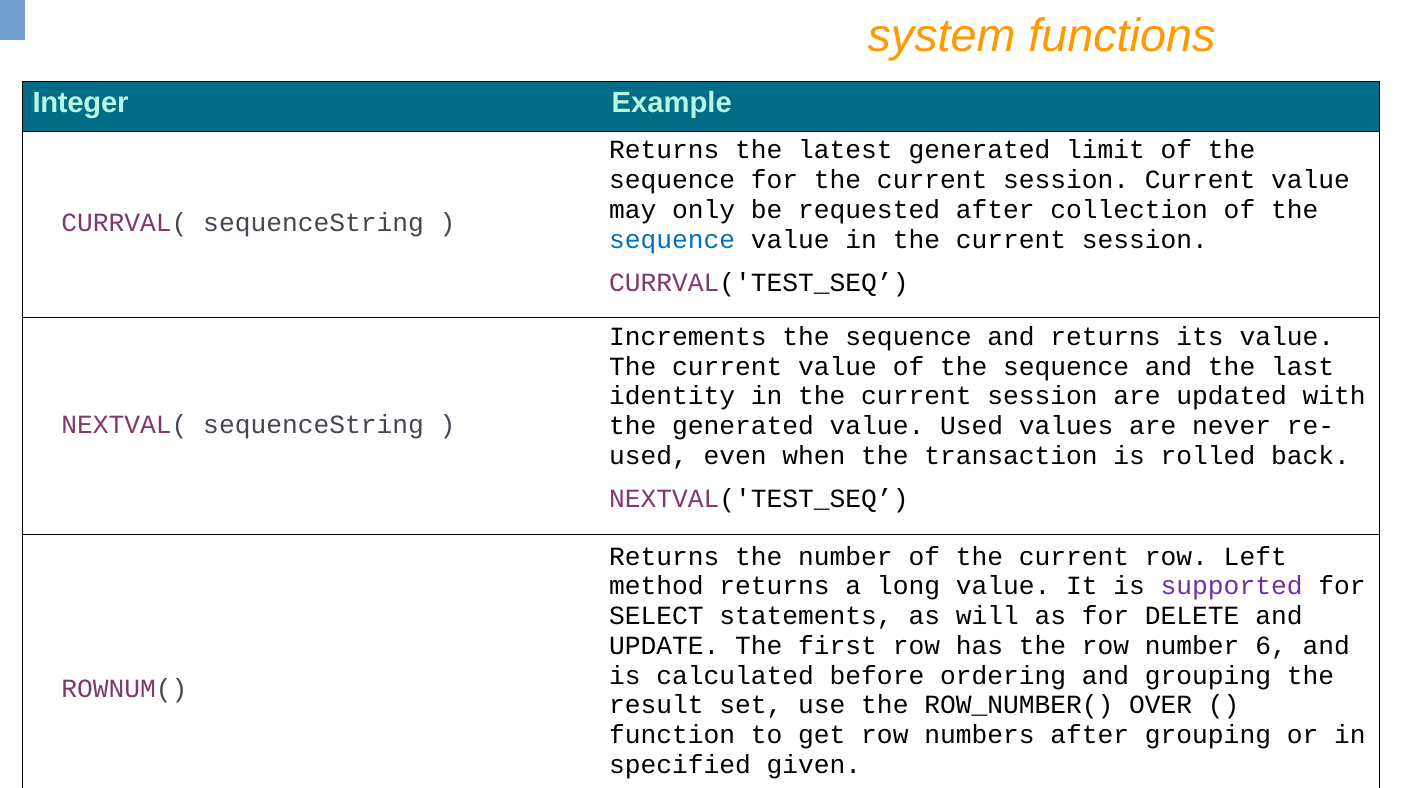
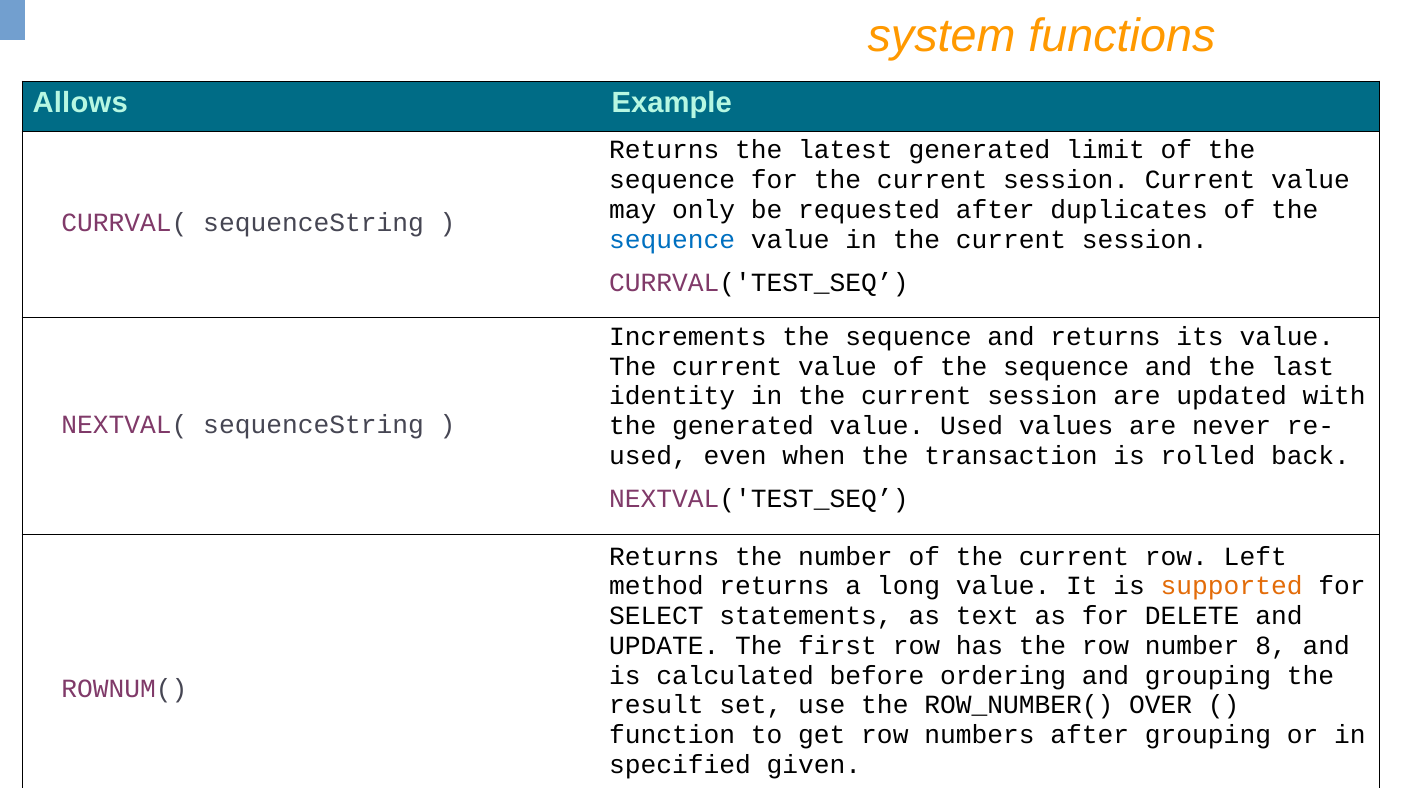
Integer: Integer -> Allows (80, 103)
collection: collection -> duplicates (1129, 210)
supported colour: purple -> orange (1232, 586)
will: will -> text (987, 616)
6: 6 -> 8 (1271, 646)
